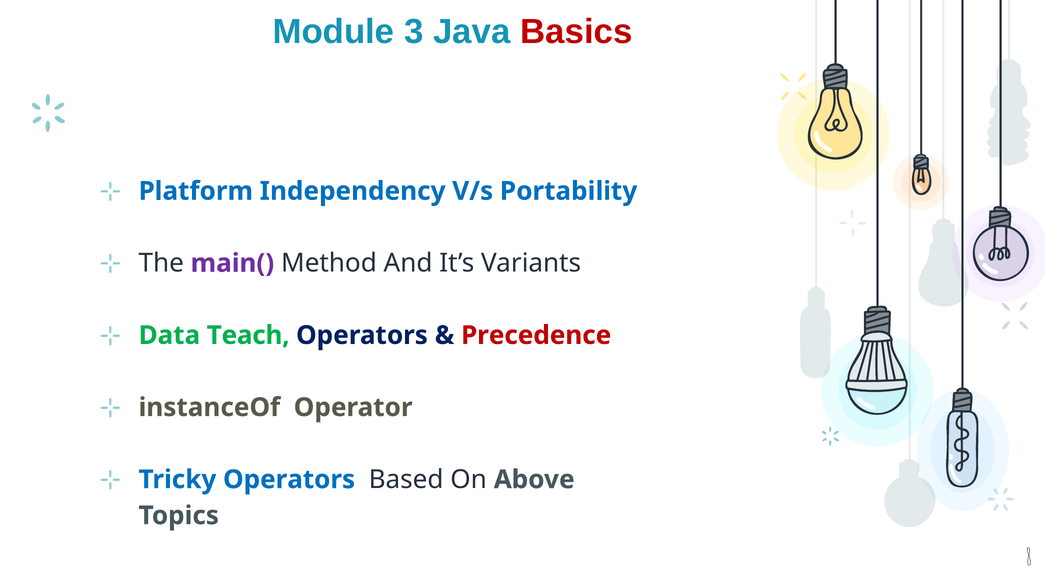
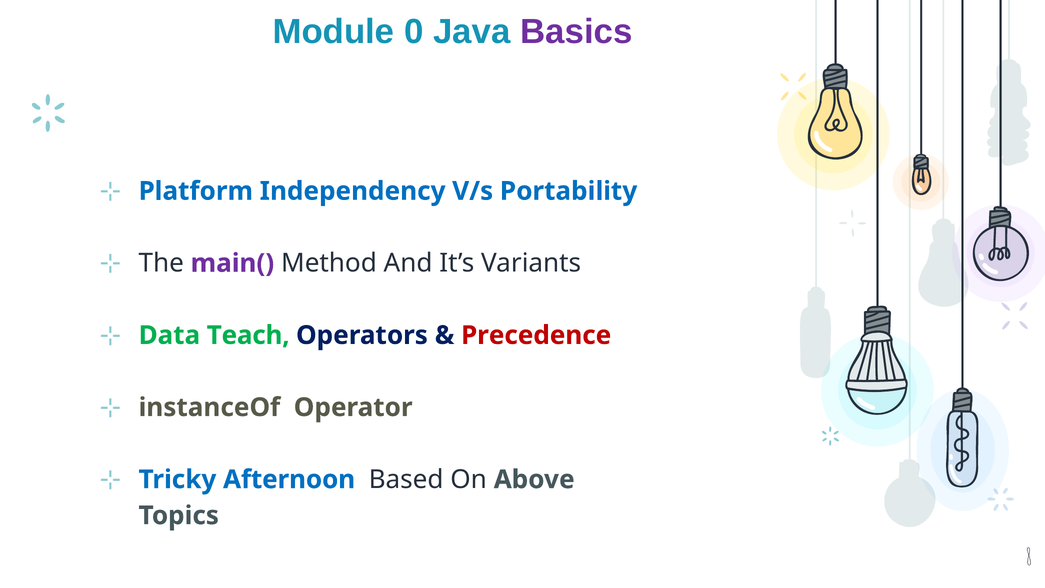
3: 3 -> 0 (414, 32)
Basics colour: red -> purple (576, 32)
Tricky Operators: Operators -> Afternoon (289, 479)
